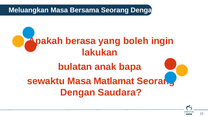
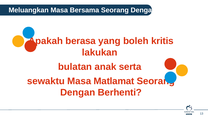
ingin: ingin -> kritis (162, 41)
bapa: bapa -> serta (130, 67)
Saudara: Saudara -> Berhenti (120, 92)
